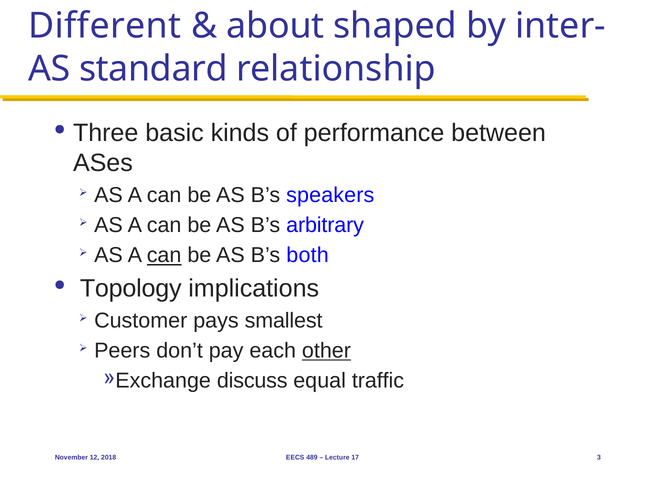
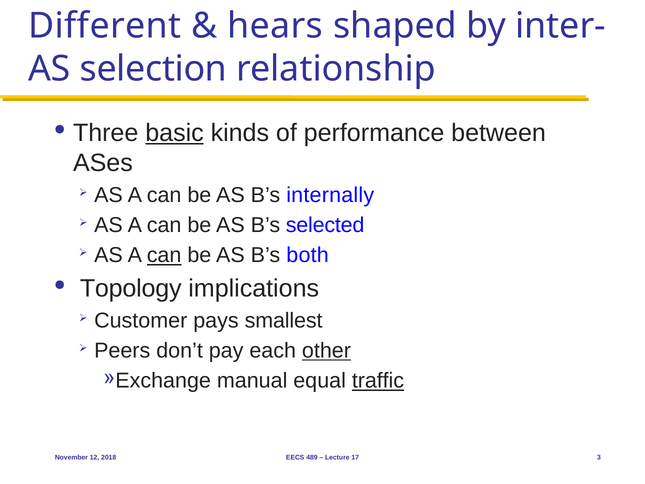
about: about -> hears (275, 26)
standard: standard -> selection (153, 69)
basic underline: none -> present (175, 133)
speakers: speakers -> internally (330, 195)
arbitrary: arbitrary -> selected (325, 225)
discuss: discuss -> manual (252, 381)
traffic underline: none -> present (378, 381)
